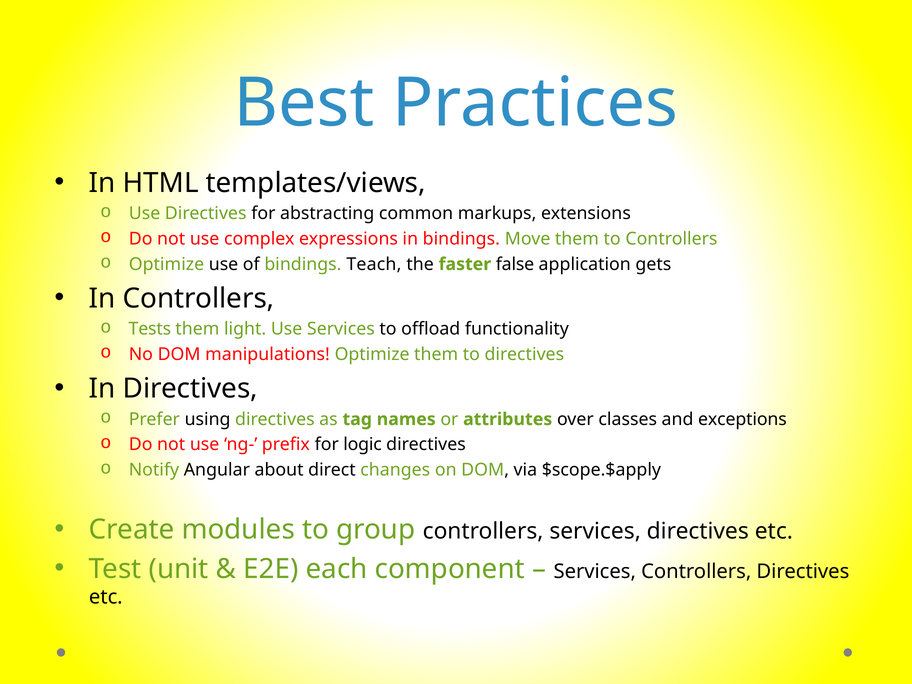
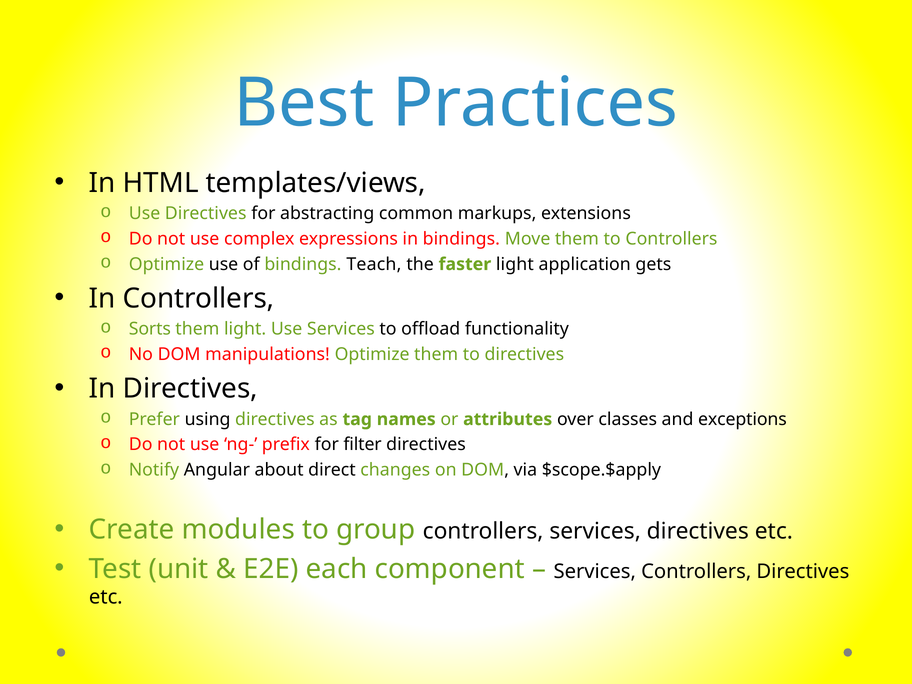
faster false: false -> light (515, 264)
Tests: Tests -> Sorts (150, 329)
logic: logic -> filter (363, 445)
